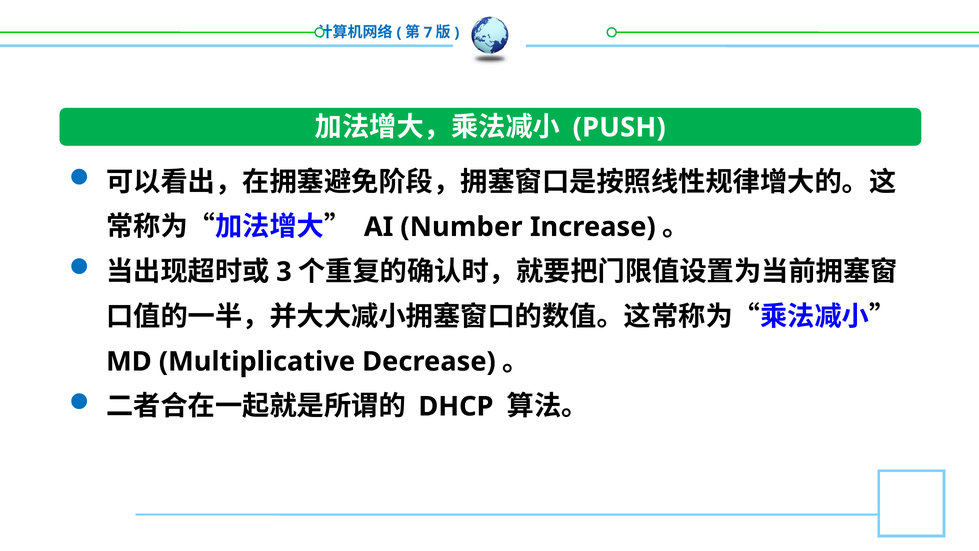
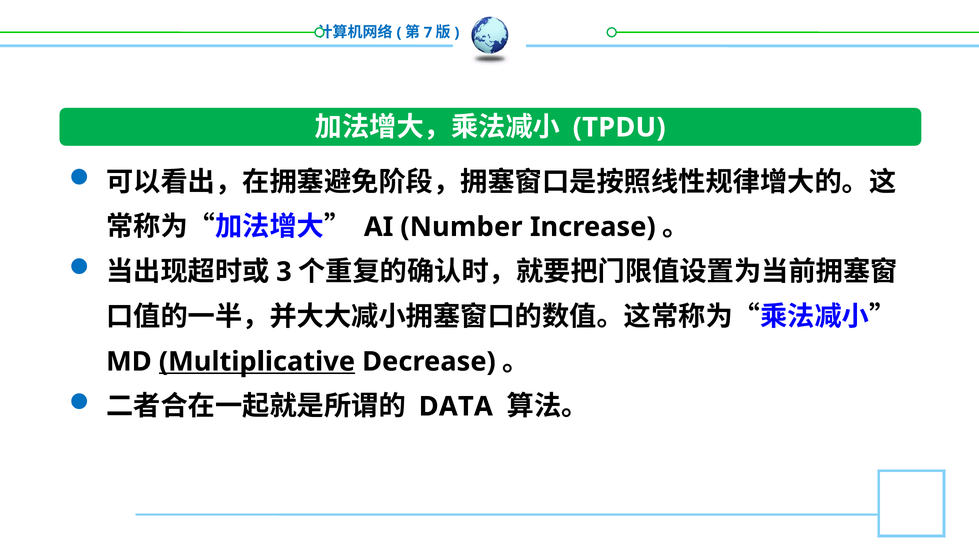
PUSH: PUSH -> TPDU (619, 127)
Multiplicative underline: none -> present (257, 361)
DHCP: DHCP -> DATA (456, 406)
